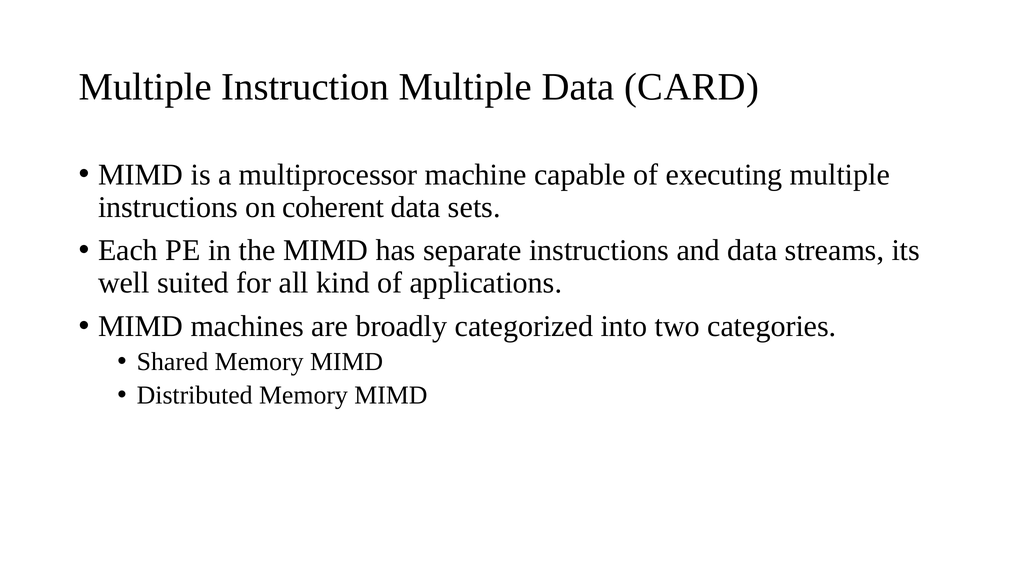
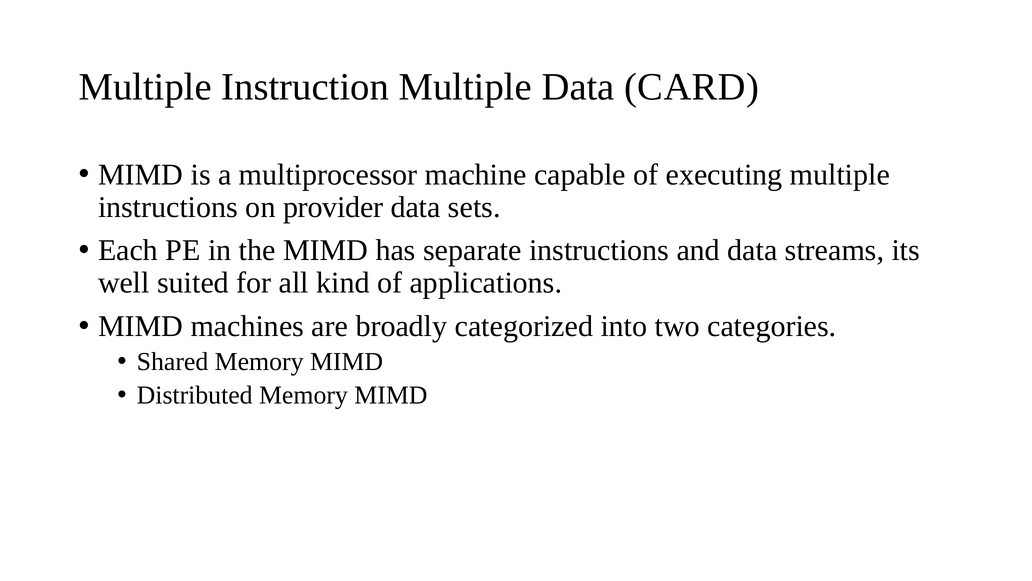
coherent: coherent -> provider (333, 207)
